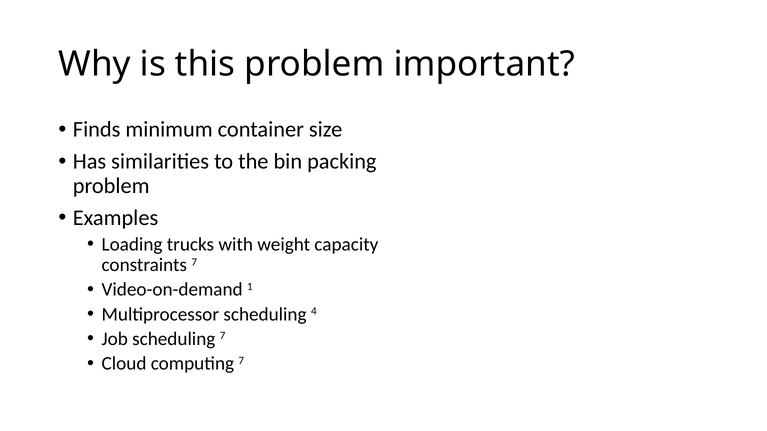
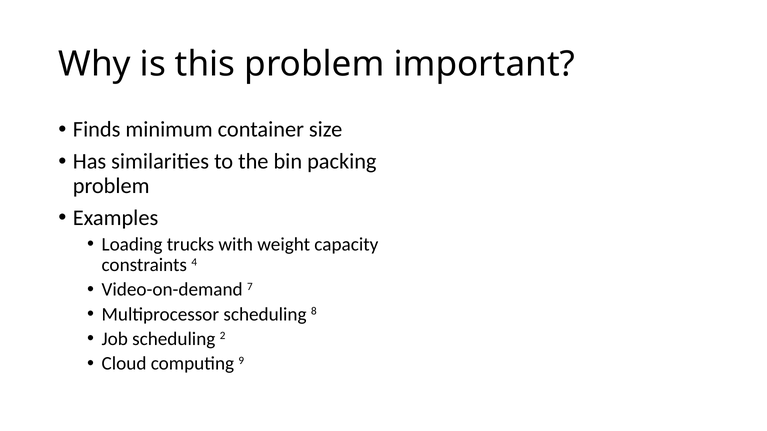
constraints 7: 7 -> 4 (194, 262)
1: 1 -> 7 (250, 287)
4: 4 -> 8 (314, 311)
scheduling 7: 7 -> 2 (223, 336)
computing 7: 7 -> 9 (241, 361)
